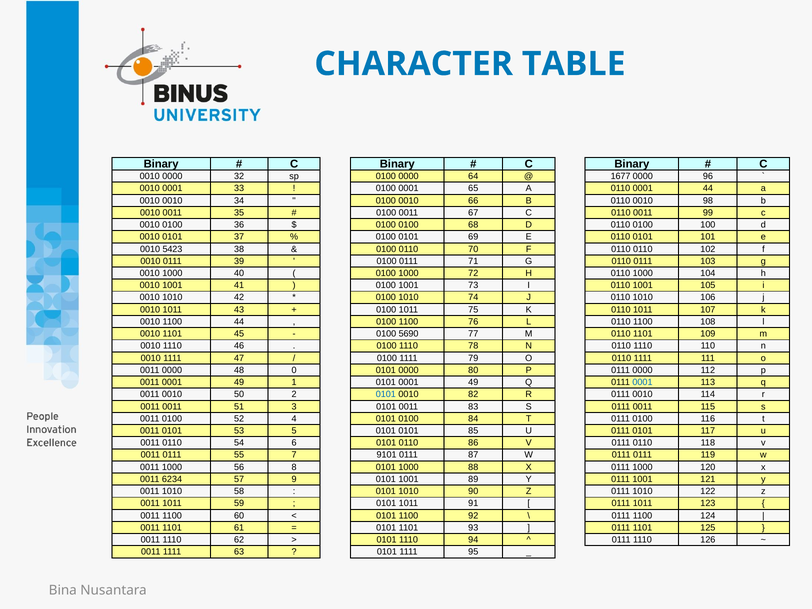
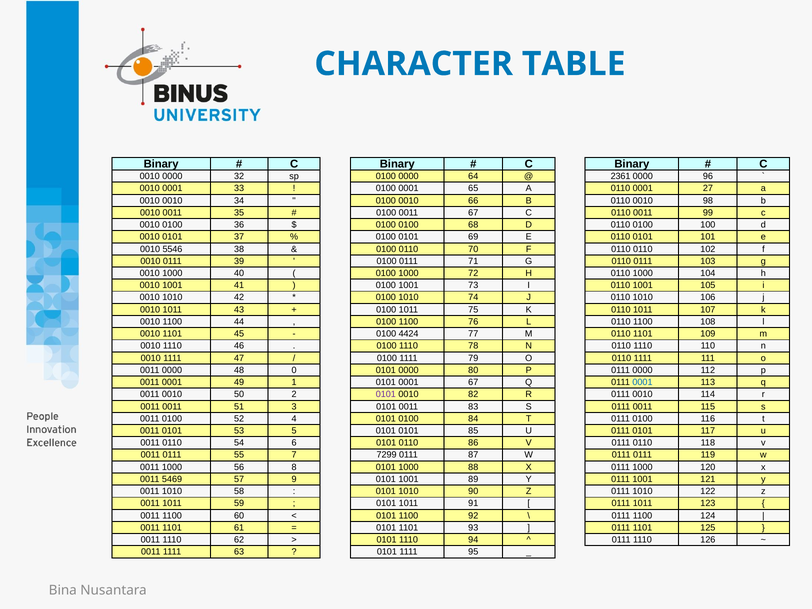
1677: 1677 -> 2361 (621, 176)
0001 44: 44 -> 27 (708, 188)
5423: 5423 -> 5546 (172, 249)
5690: 5690 -> 4424 (409, 334)
0101 0001 49: 49 -> 67 (473, 382)
0101 colour: blue -> purple (386, 394)
9101: 9101 -> 7299 (387, 455)
6234: 6234 -> 5469 (172, 479)
